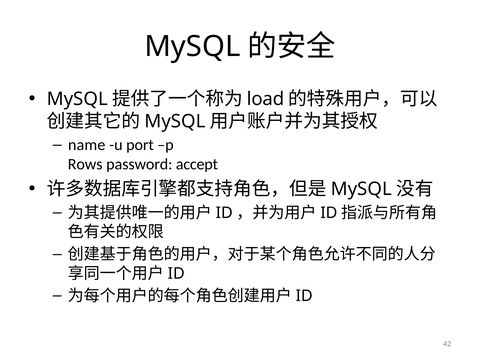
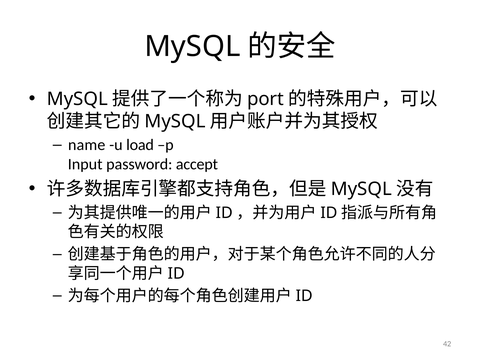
load: load -> port (266, 99)
port: port -> load (140, 145)
Rows: Rows -> Input (85, 164)
